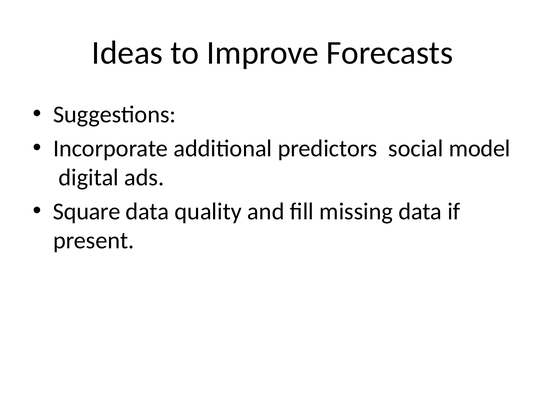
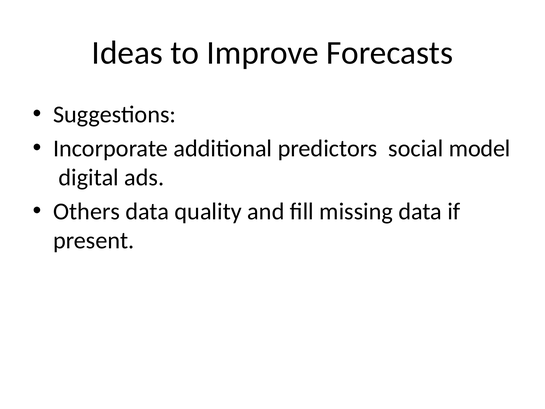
Square: Square -> Others (87, 211)
